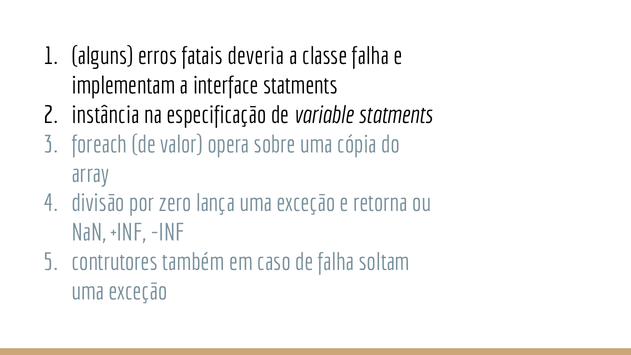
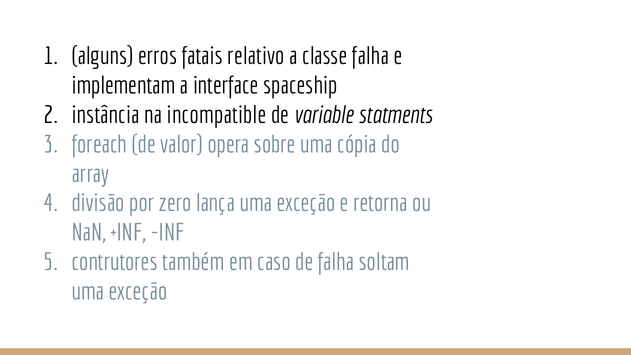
deveria: deveria -> relativo (256, 56)
interface statments: statments -> spaceship (300, 86)
especificação: especificação -> incompatible (216, 115)
